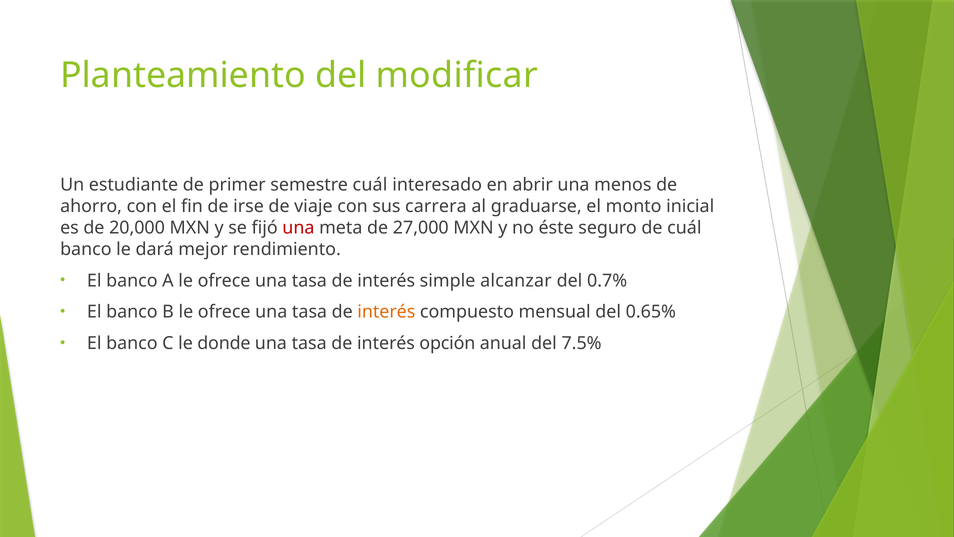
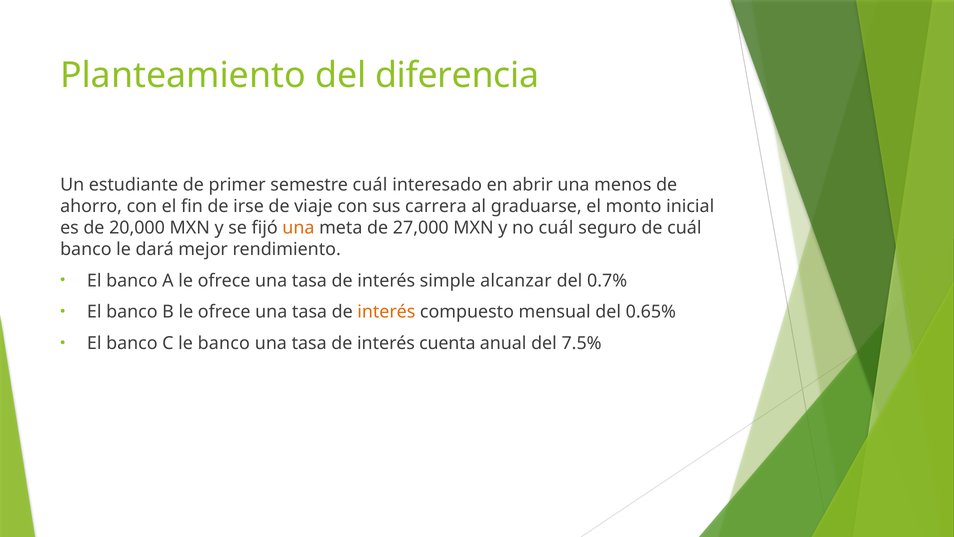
modificar: modificar -> diferencia (457, 75)
una colour: red -> orange (298, 228)
no éste: éste -> cuál (556, 228)
le donde: donde -> banco (224, 343)
opción: opción -> cuenta (447, 343)
